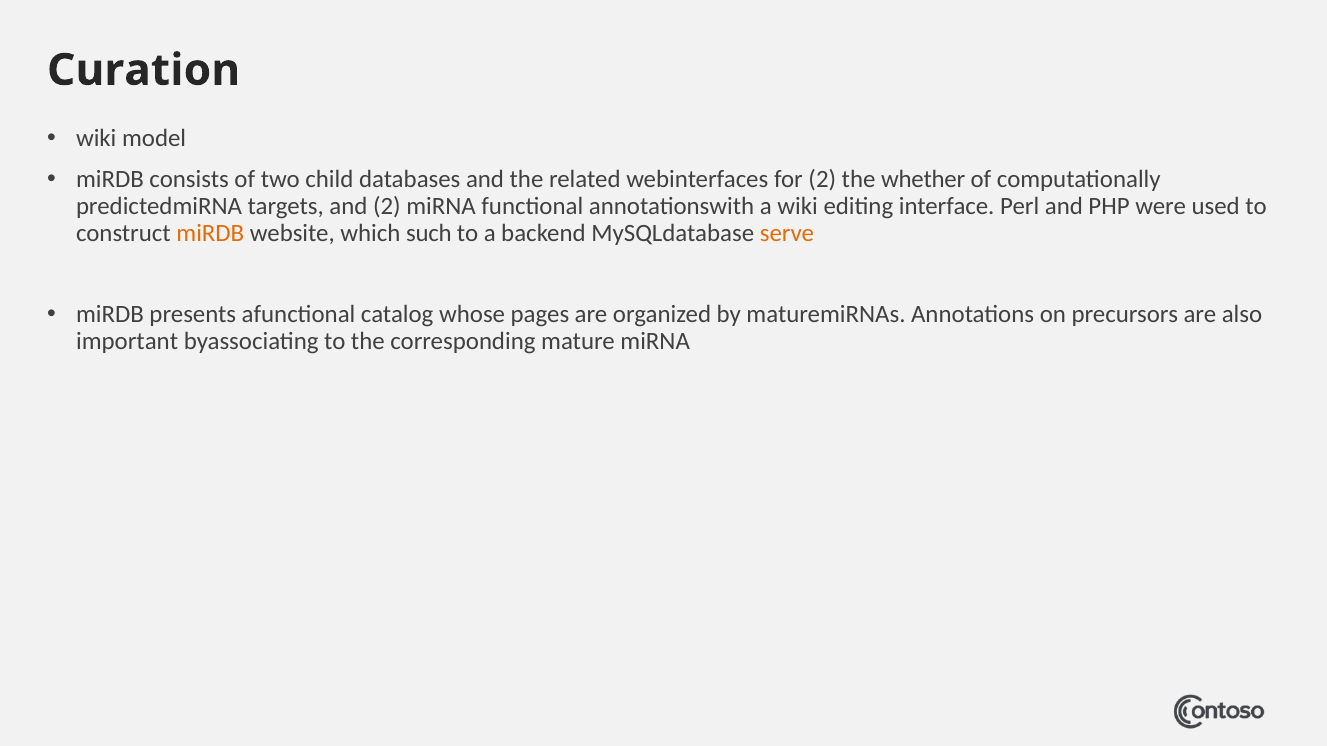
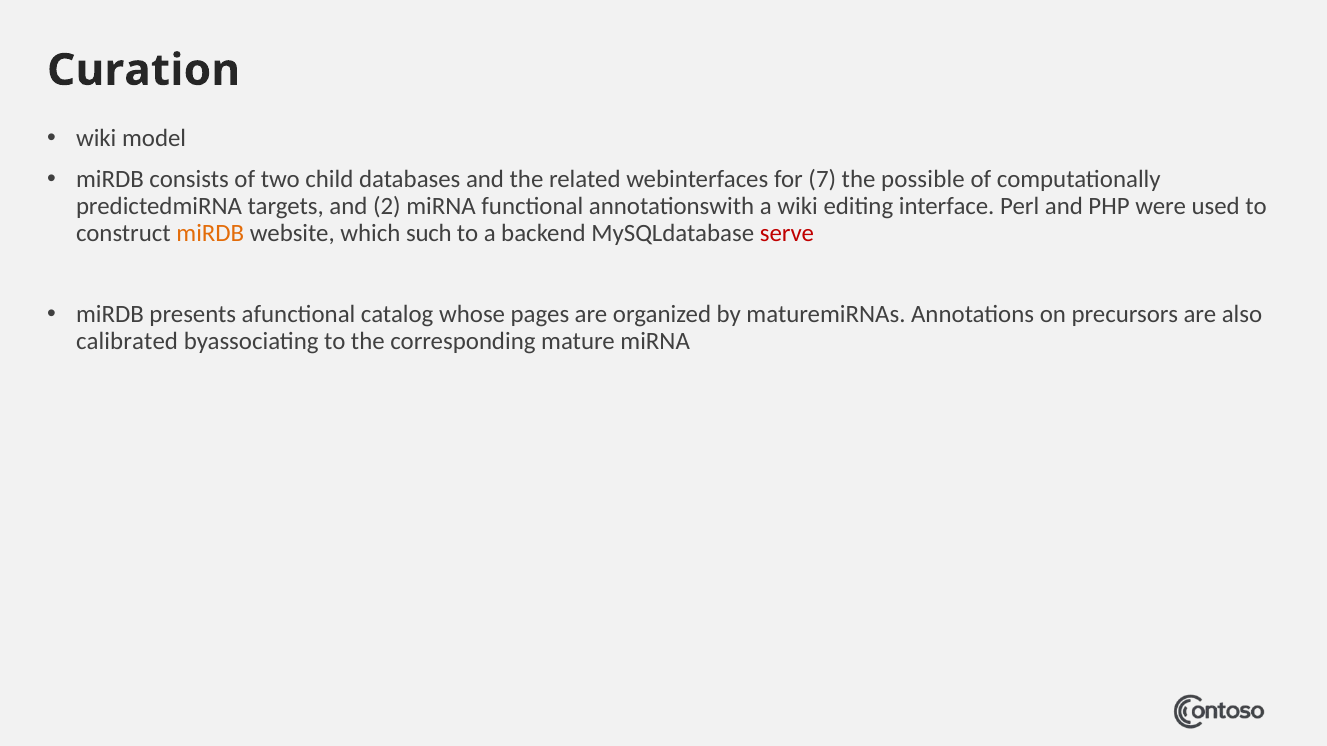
for 2: 2 -> 7 (822, 179)
whether: whether -> possible (923, 179)
serve colour: orange -> red (787, 233)
important: important -> calibrated (127, 341)
